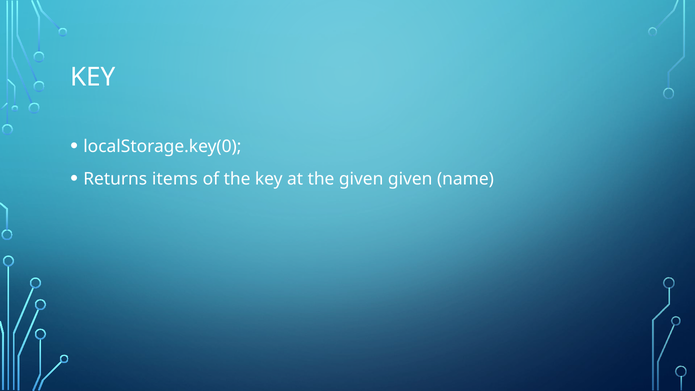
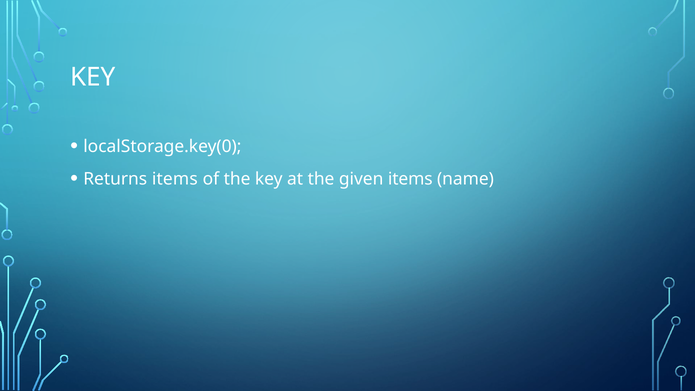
given given: given -> items (410, 179)
